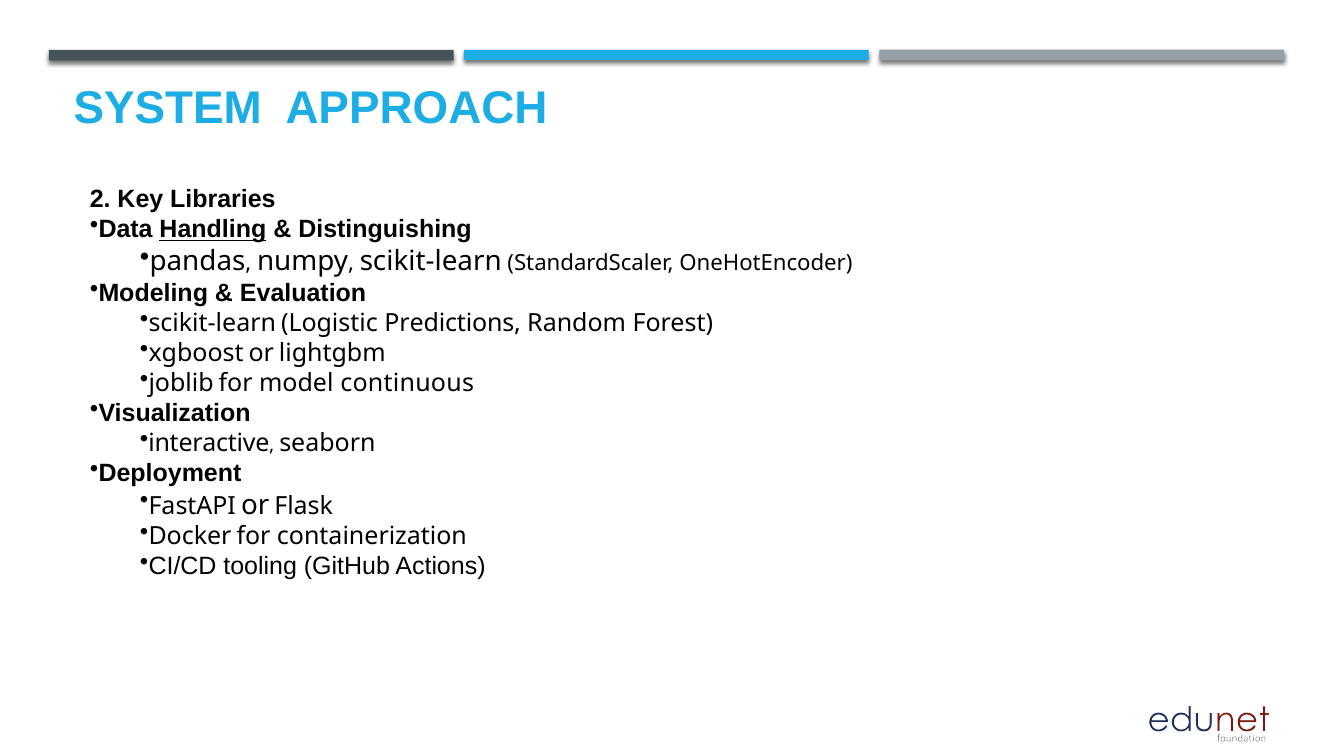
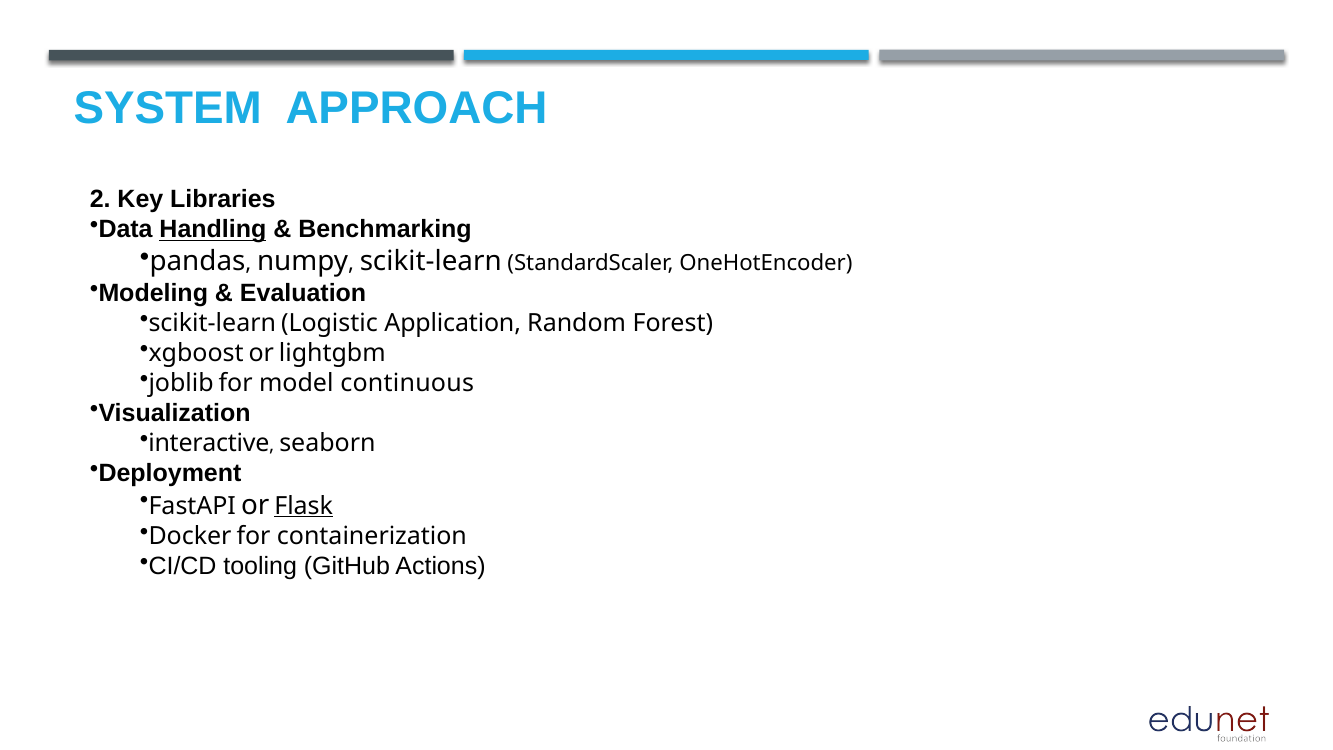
Distinguishing: Distinguishing -> Benchmarking (385, 230)
Predictions: Predictions -> Application (453, 323)
Flask underline: none -> present (304, 506)
